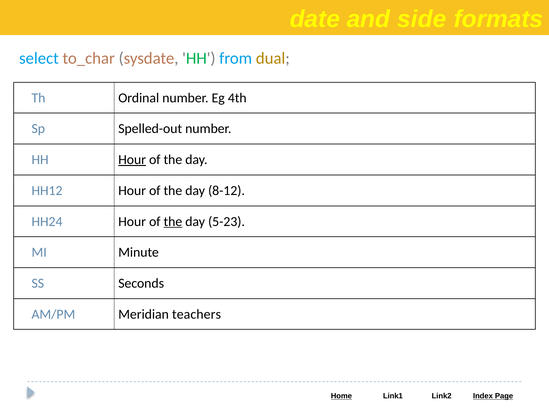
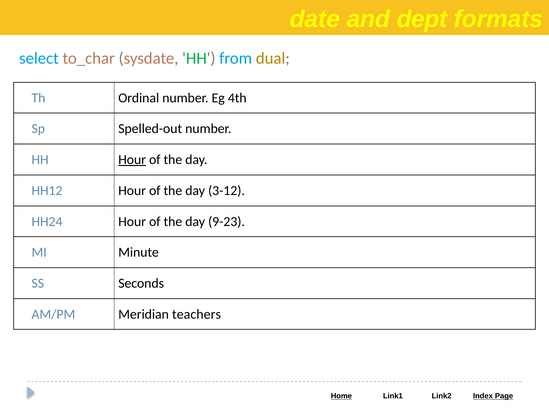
side: side -> dept (422, 19)
8-12: 8-12 -> 3-12 (227, 190)
the underline: present -> none (173, 221)
5-23: 5-23 -> 9-23 (227, 221)
